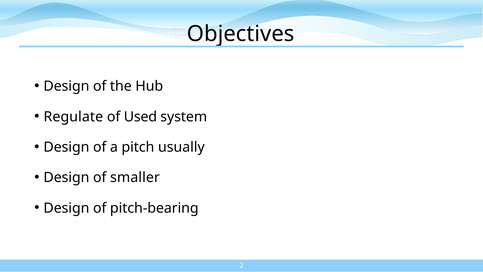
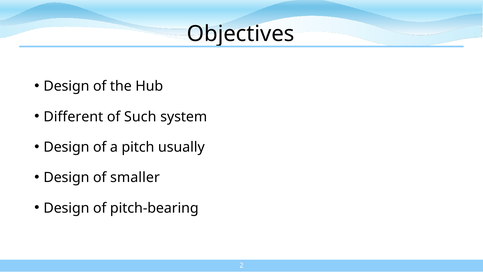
Regulate: Regulate -> Different (73, 117)
Used: Used -> Such (140, 117)
